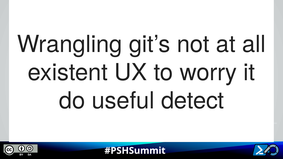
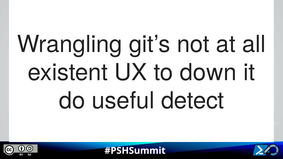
worry: worry -> down (208, 73)
